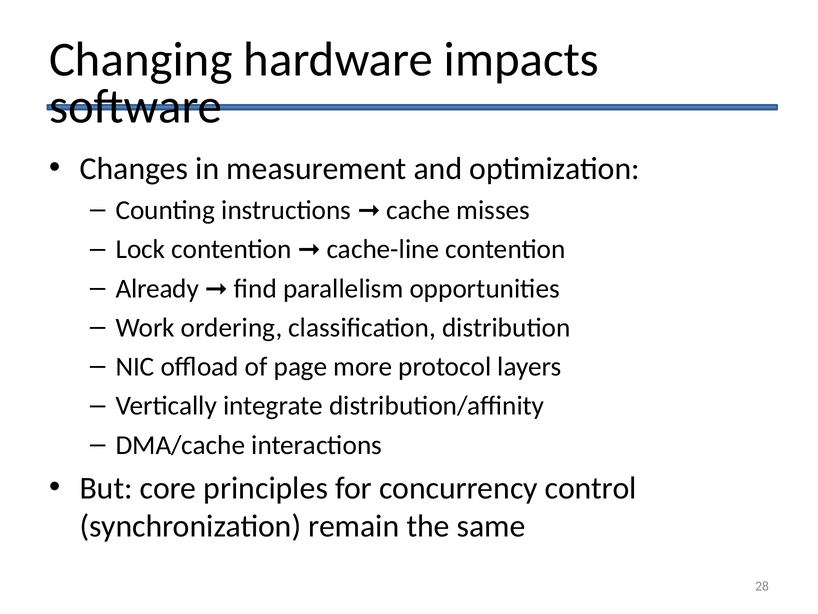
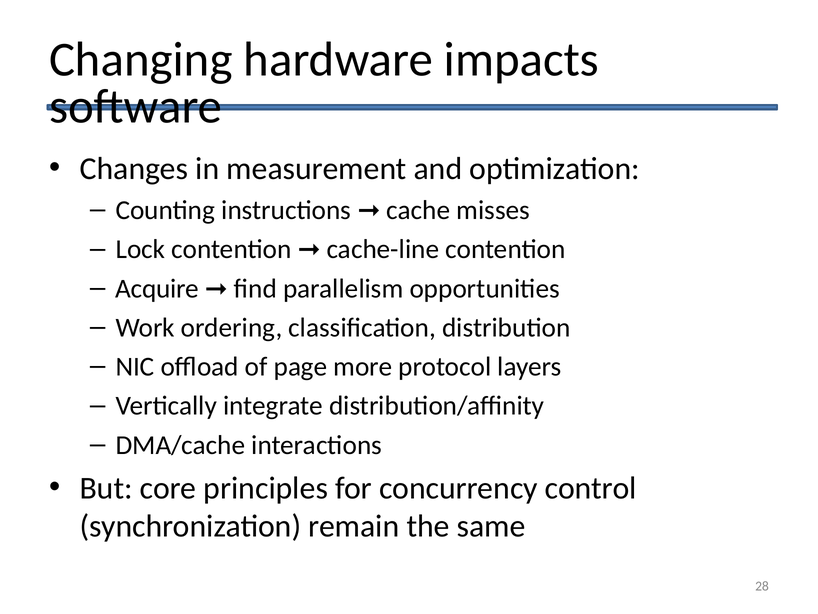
Already: Already -> Acquire (157, 288)
